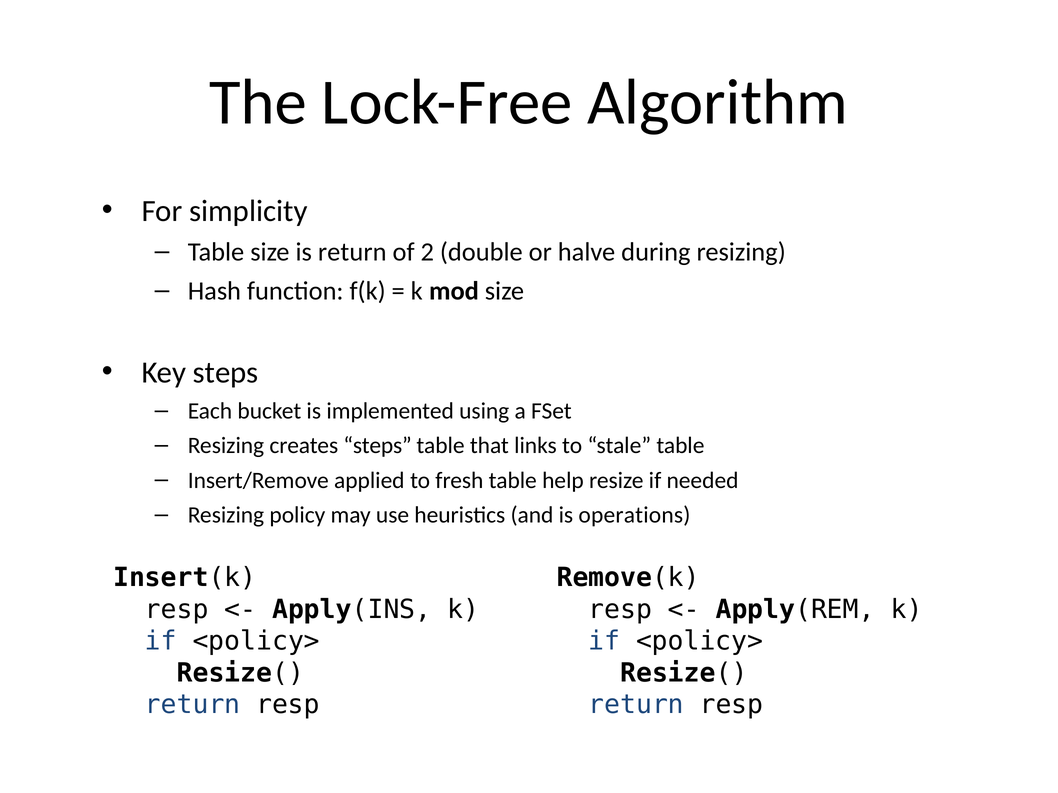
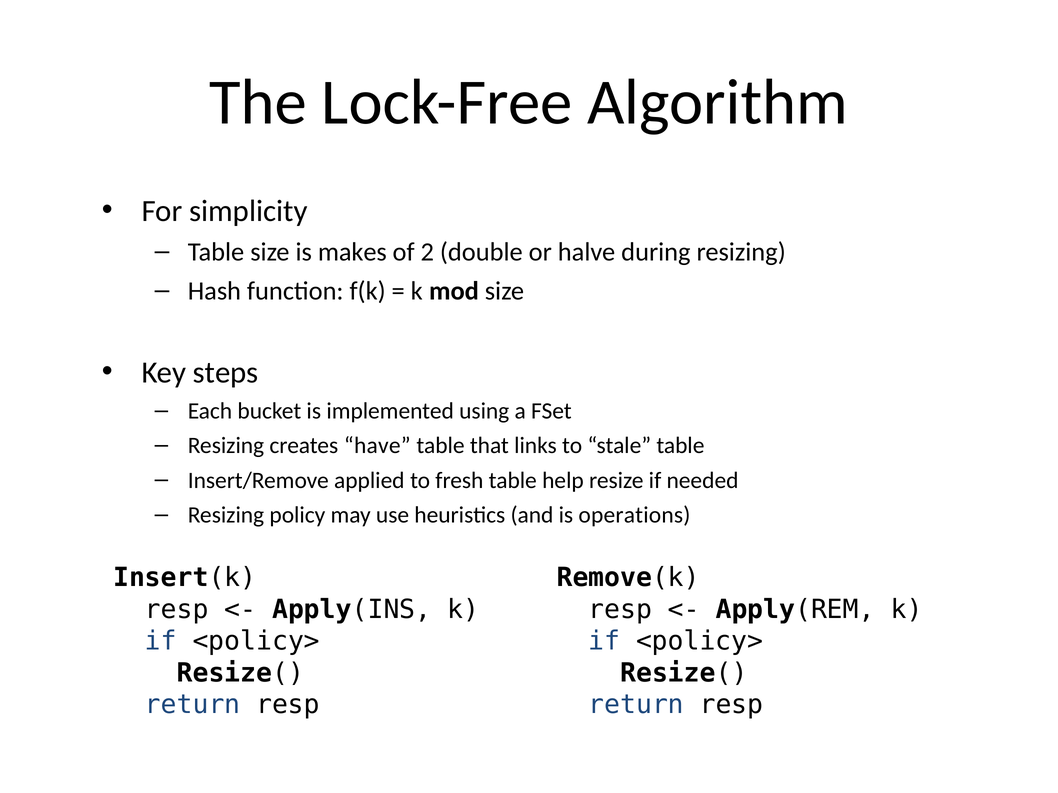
is return: return -> makes (352, 252)
creates steps: steps -> have (377, 446)
